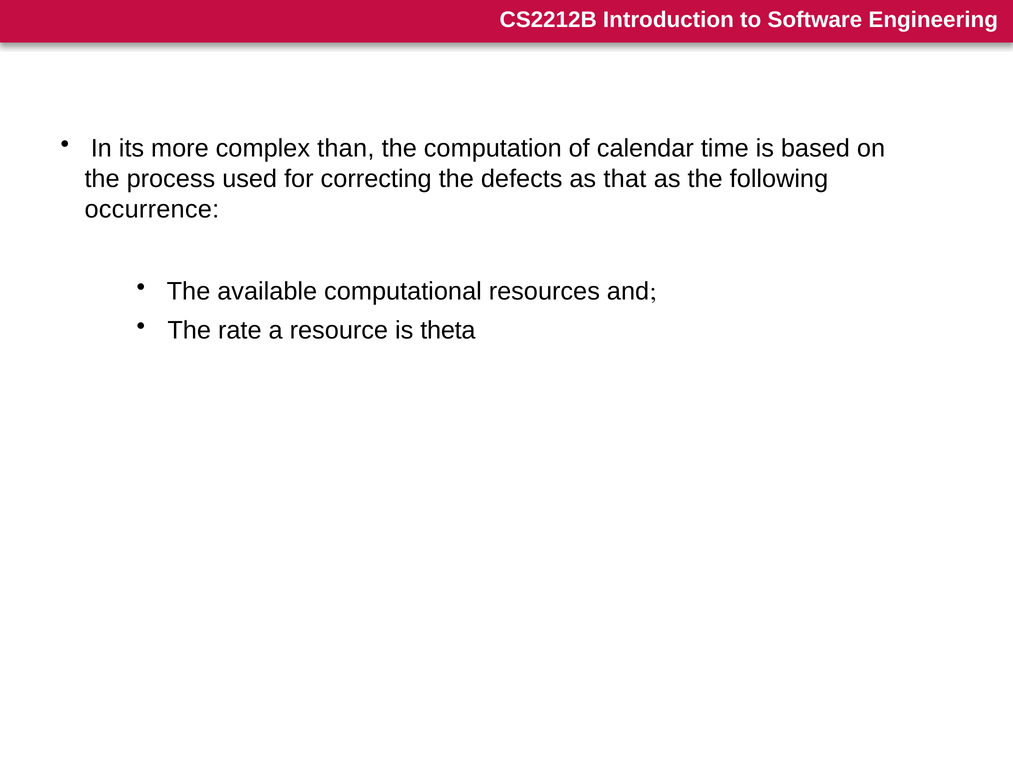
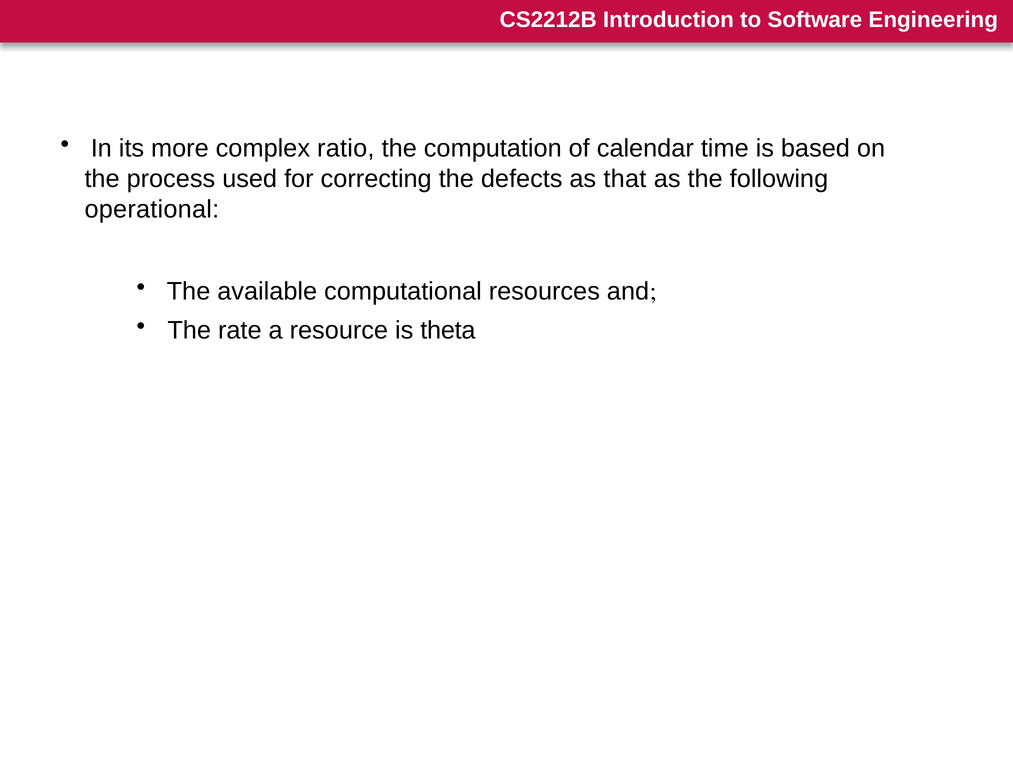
than: than -> ratio (346, 149)
occurrence: occurrence -> operational (152, 209)
